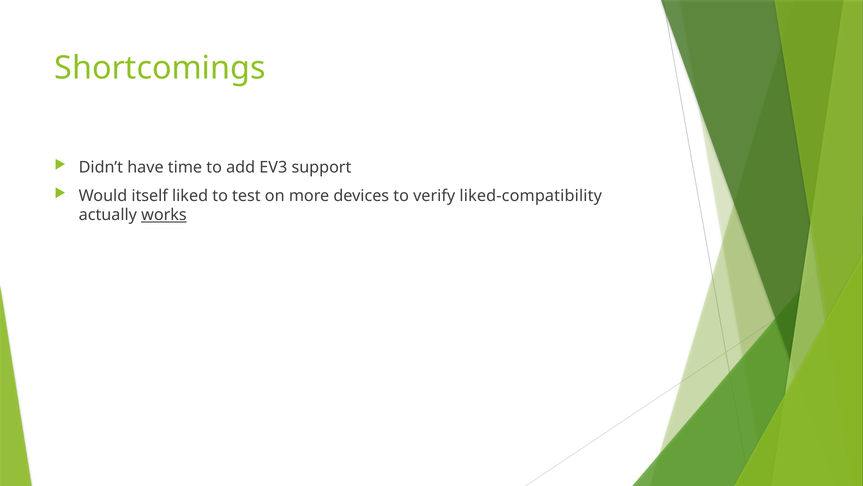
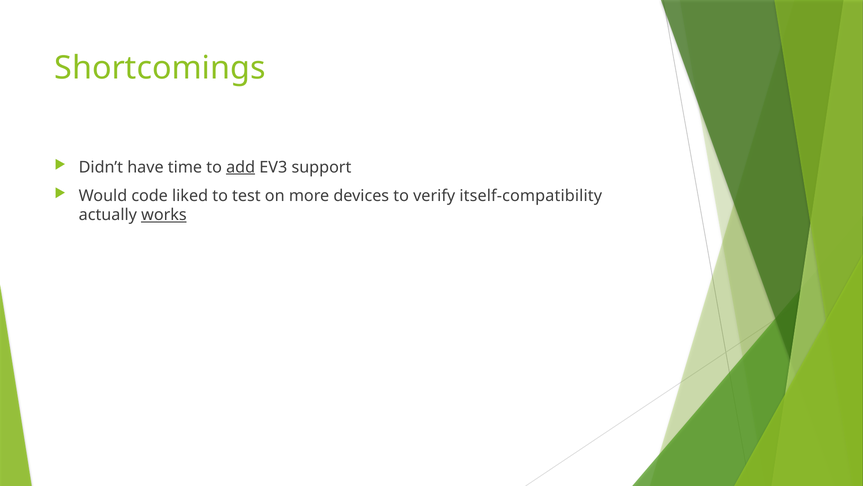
add underline: none -> present (241, 167)
itself: itself -> code (150, 195)
liked-compatibility: liked-compatibility -> itself-compatibility (531, 195)
